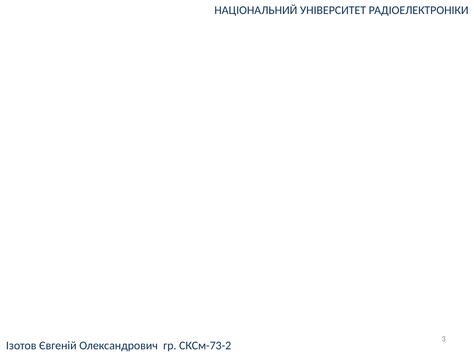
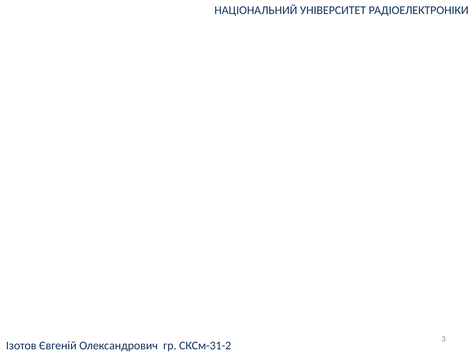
СКСм-73-2: СКСм-73-2 -> СКСм-31-2 (205, 346)
